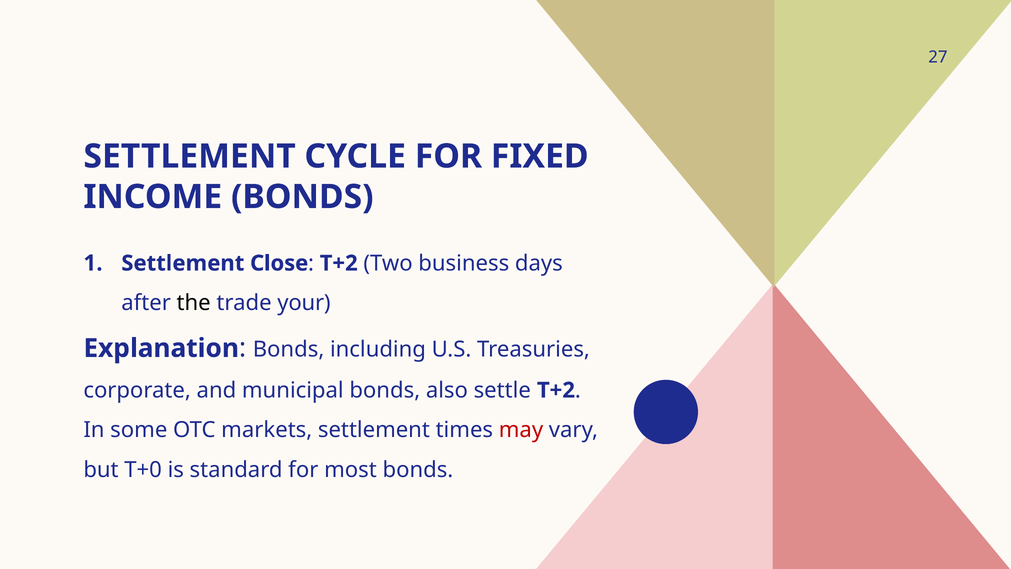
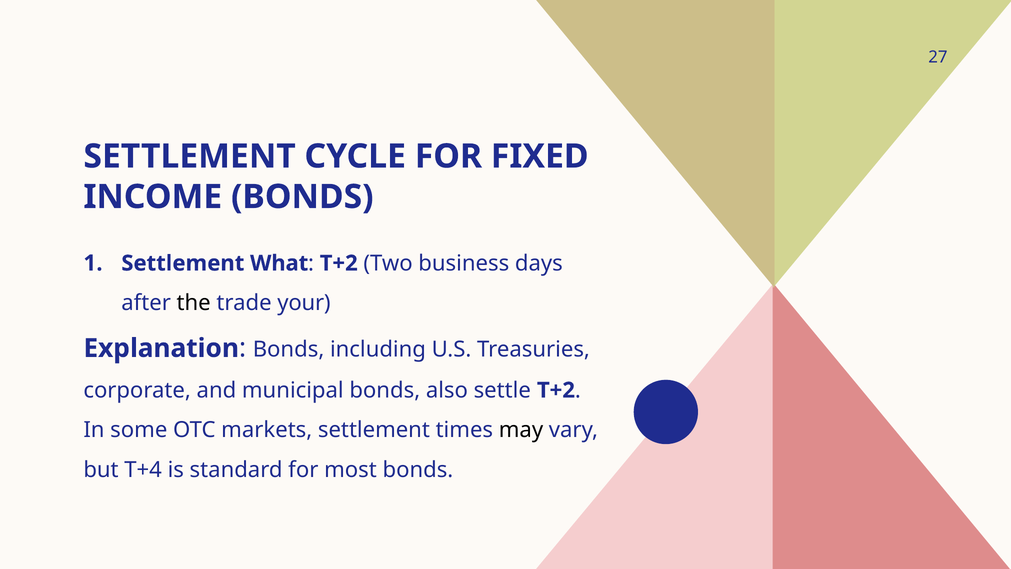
Close: Close -> What (279, 263)
may colour: red -> black (521, 430)
T+0: T+0 -> T+4 (143, 470)
